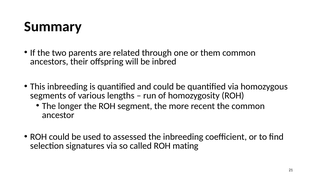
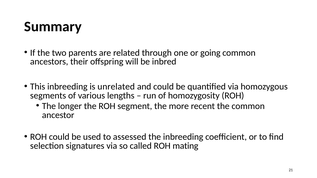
them: them -> going (210, 53)
is quantified: quantified -> unrelated (116, 87)
